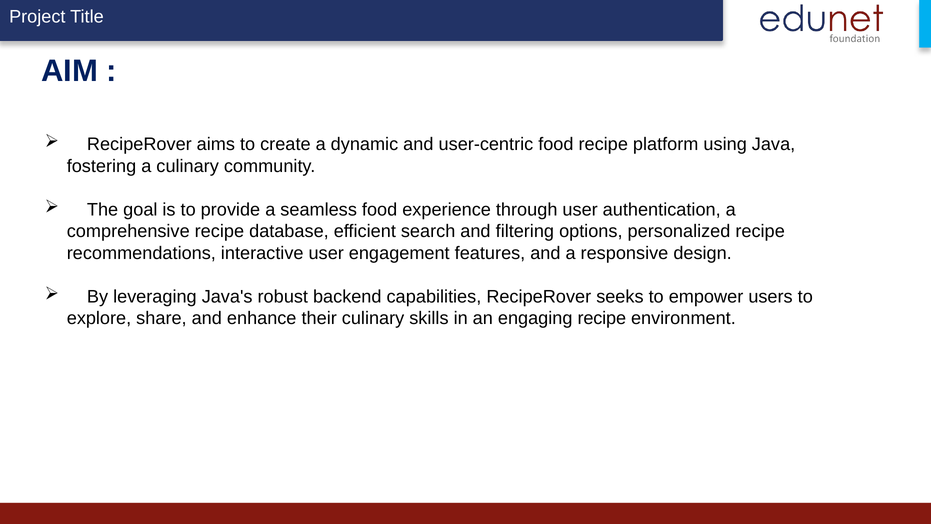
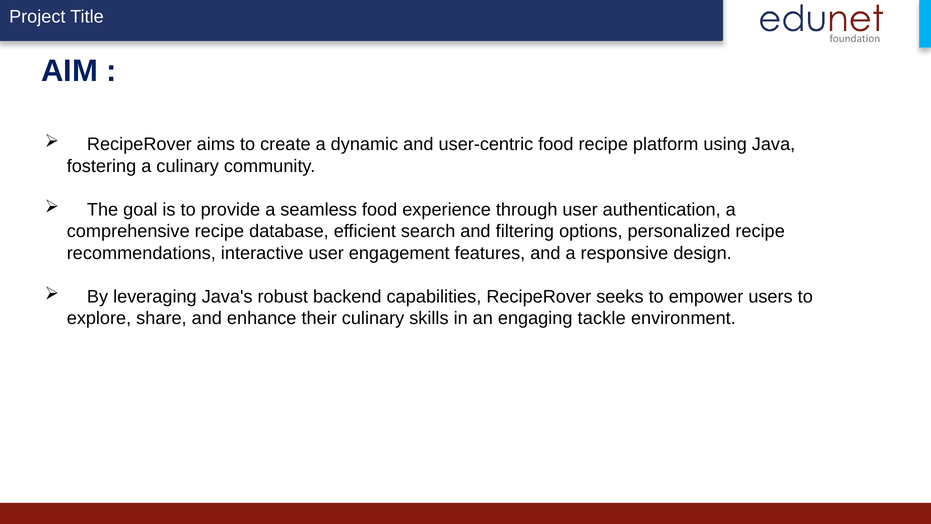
engaging recipe: recipe -> tackle (602, 318)
